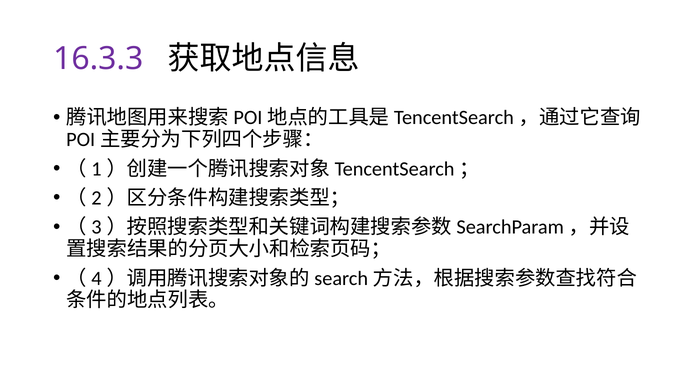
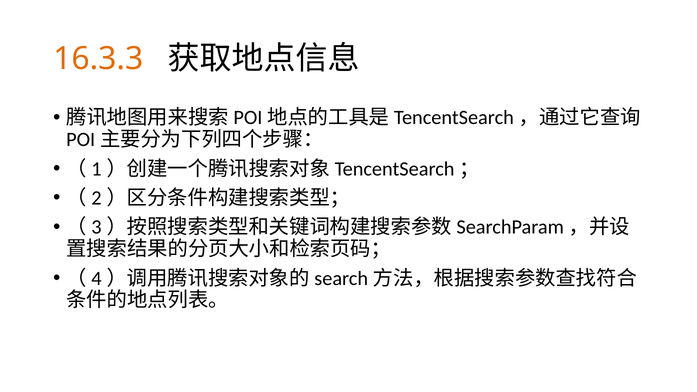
16.3.3 colour: purple -> orange (98, 59)
